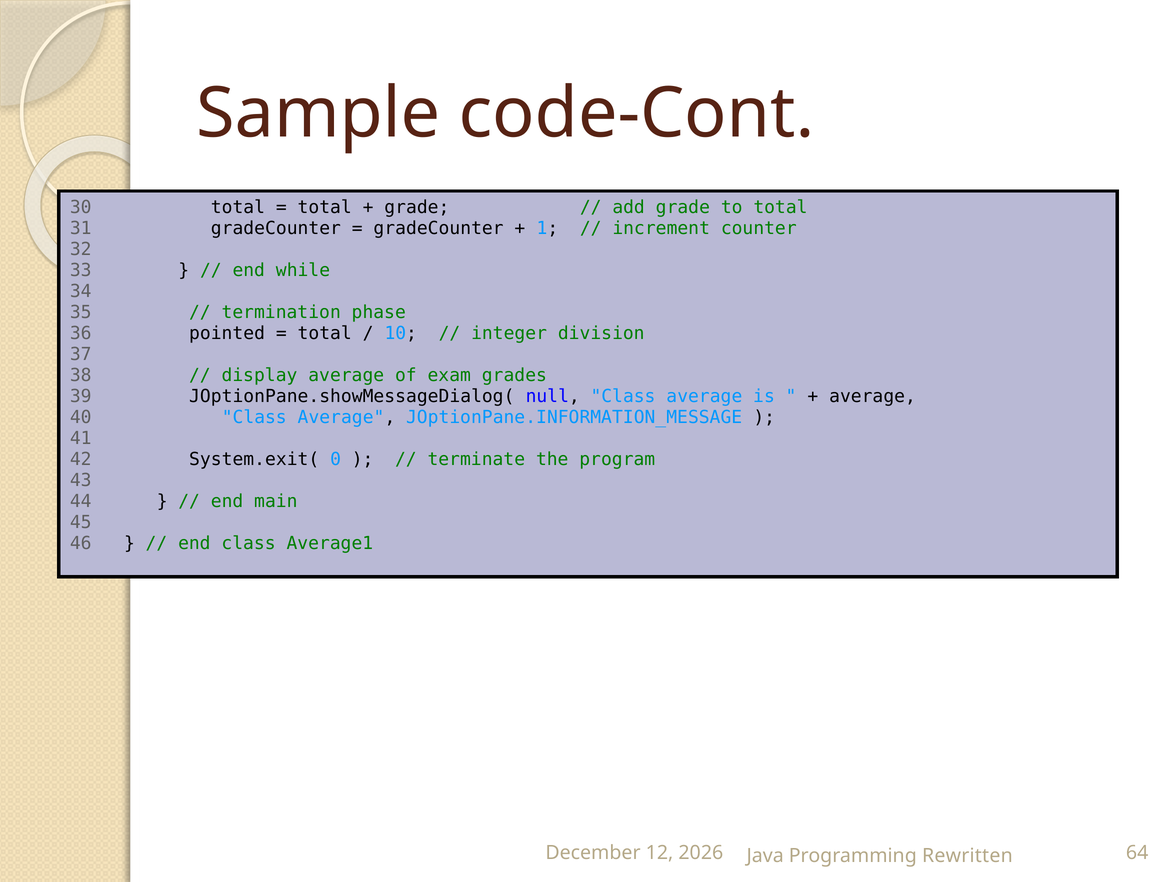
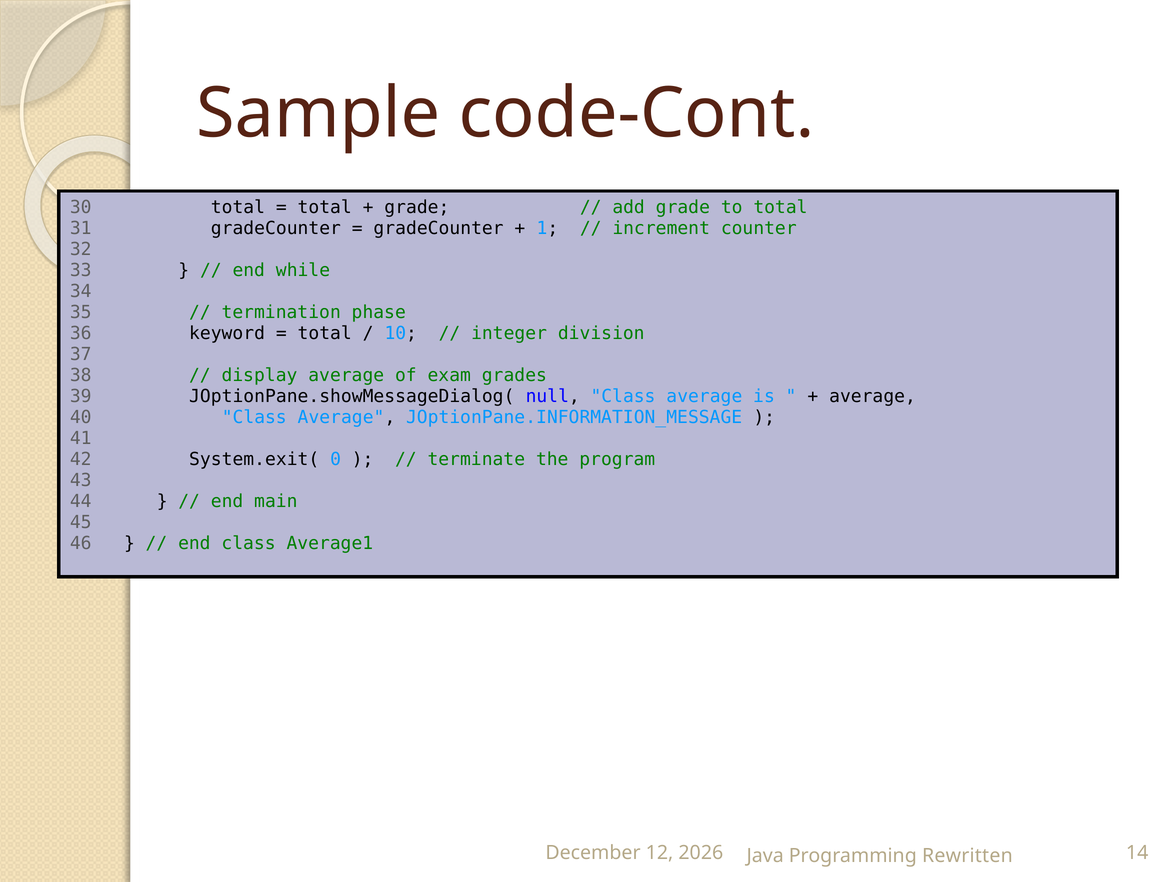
pointed: pointed -> keyword (227, 333)
64: 64 -> 14 (1137, 853)
